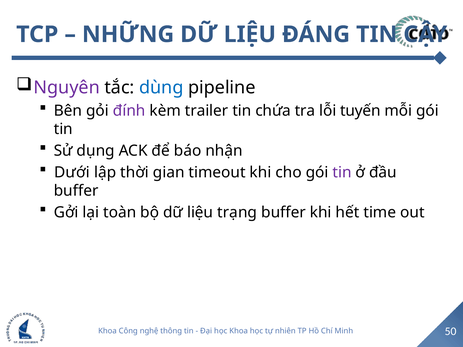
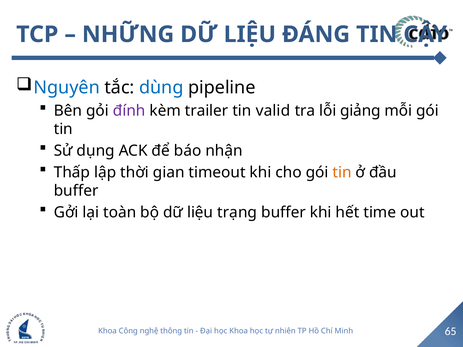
Nguyên colour: purple -> blue (67, 88)
chứa: chứa -> valid (273, 111)
tuyến: tuyến -> giảng (360, 111)
Dưới: Dưới -> Thấp (72, 172)
tin colour: purple -> orange (342, 172)
50: 50 -> 65 (451, 331)
